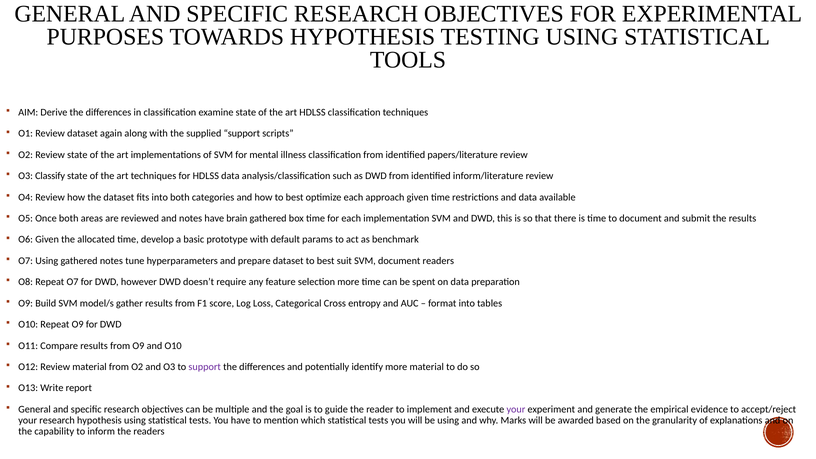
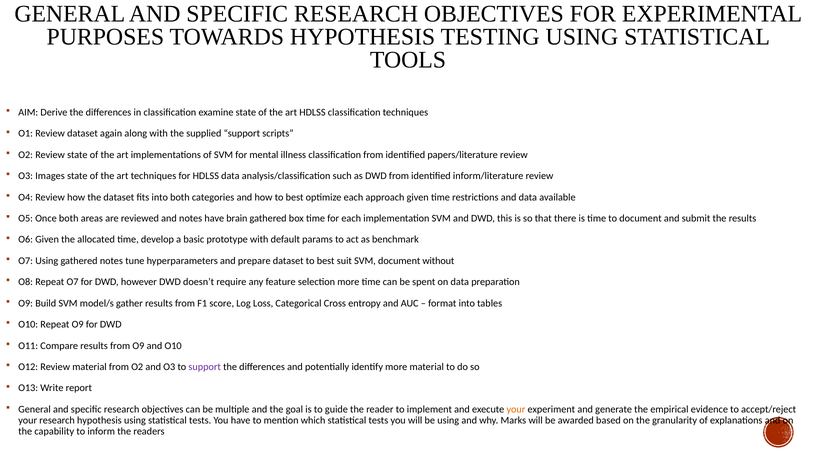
Classify: Classify -> Images (50, 176)
document readers: readers -> without (438, 261)
your colour: purple -> orange (516, 409)
